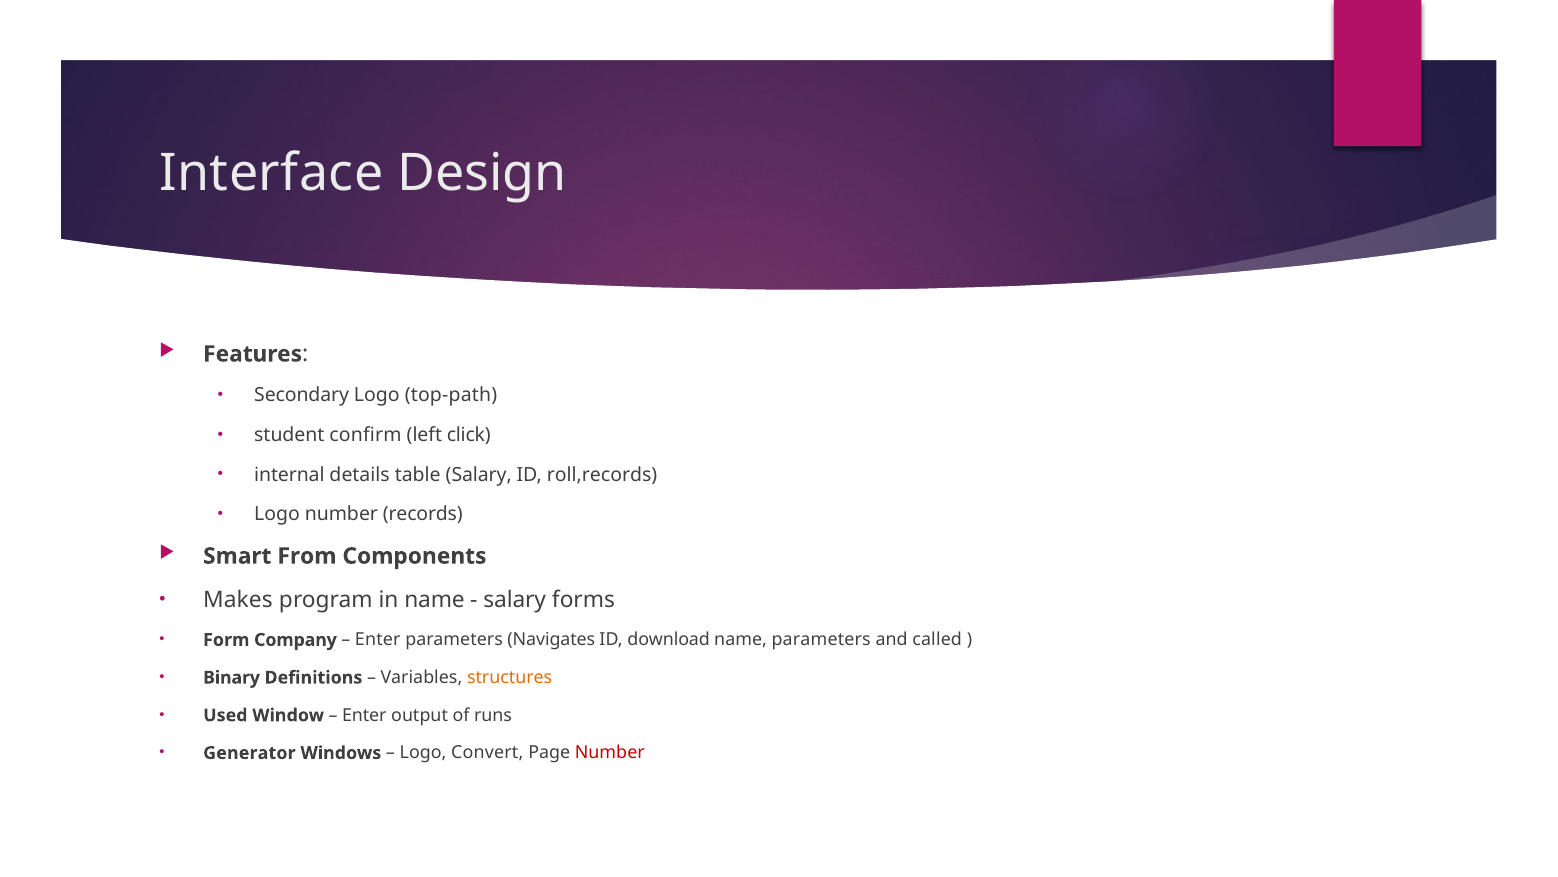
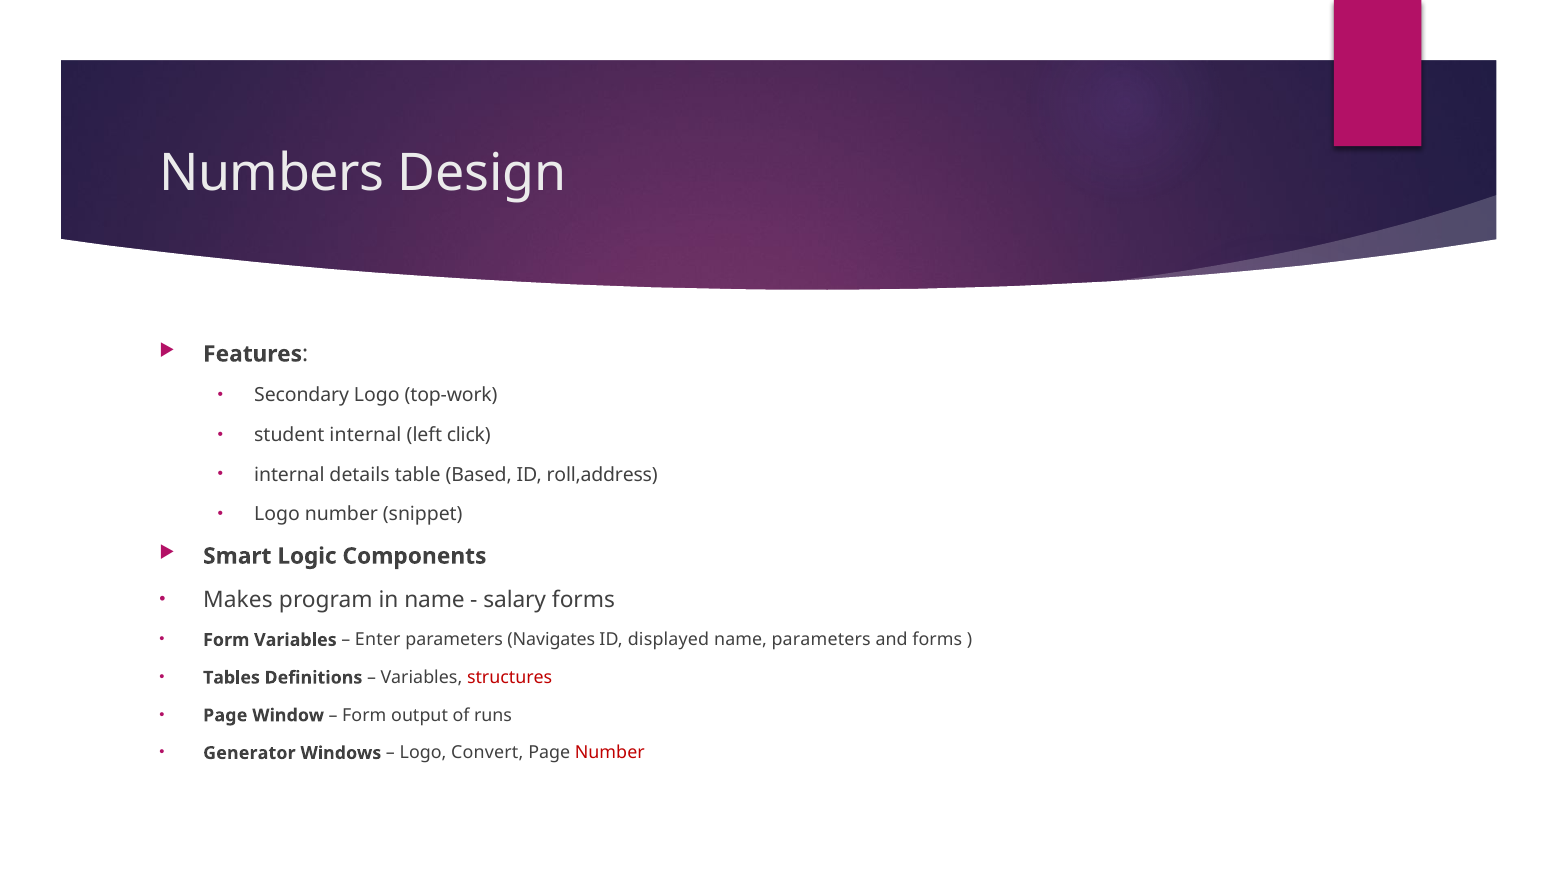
Interface: Interface -> Numbers (272, 173)
top-path: top-path -> top-work (451, 395)
student confirm: confirm -> internal (365, 435)
table Salary: Salary -> Based (479, 474)
roll,records: roll,records -> roll,address (602, 474)
records: records -> snippet (423, 514)
From: From -> Logic (307, 556)
Form Company: Company -> Variables (295, 639)
download: download -> displayed (668, 639)
and called: called -> forms (937, 639)
Binary: Binary -> Tables (231, 677)
structures colour: orange -> red (510, 677)
Used: Used -> Page (225, 715)
Enter: Enter -> Form (364, 715)
